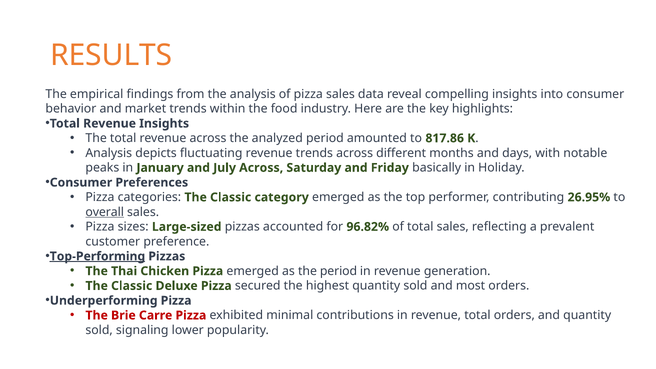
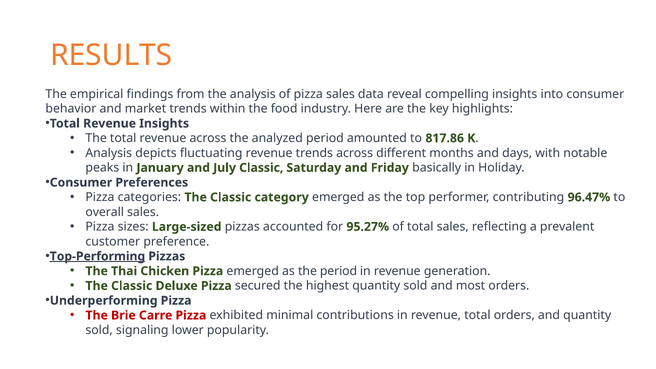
July Across: Across -> Classic (261, 168)
26.95%: 26.95% -> 96.47% (589, 197)
overall underline: present -> none (105, 212)
96.82%: 96.82% -> 95.27% (368, 227)
